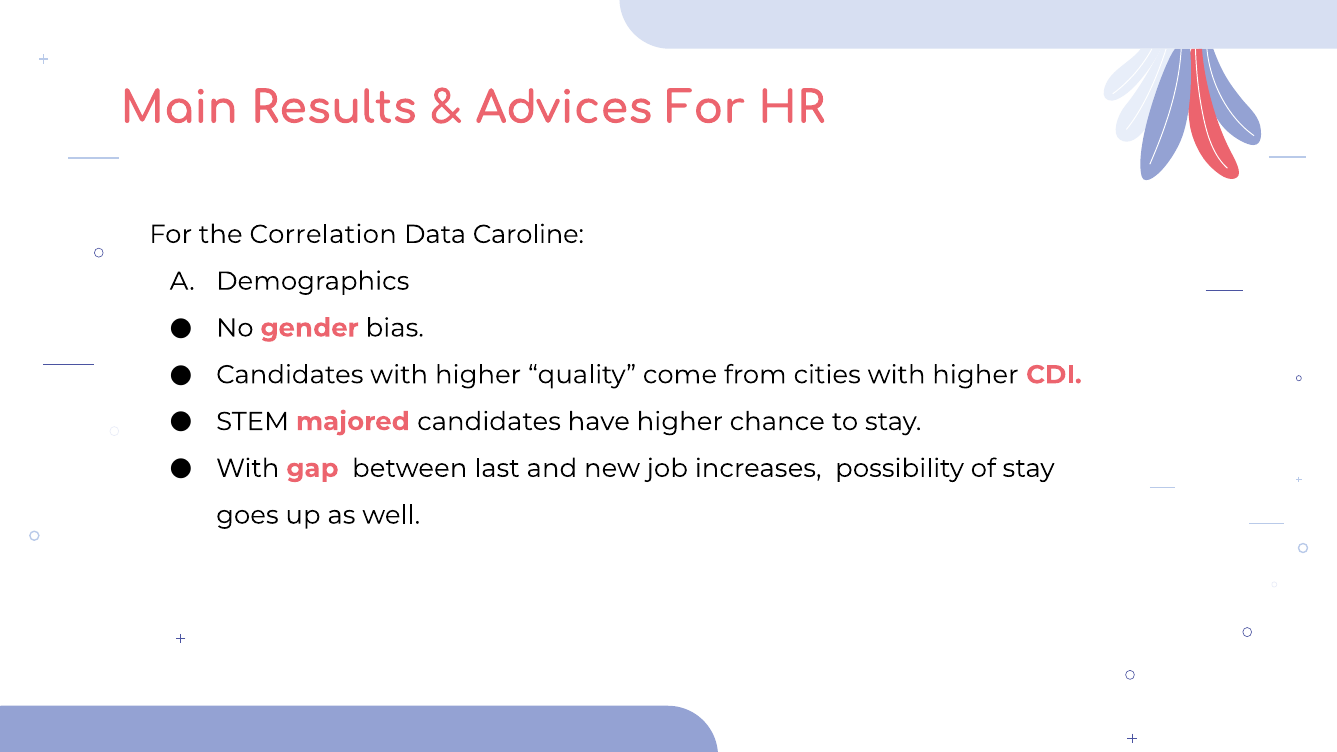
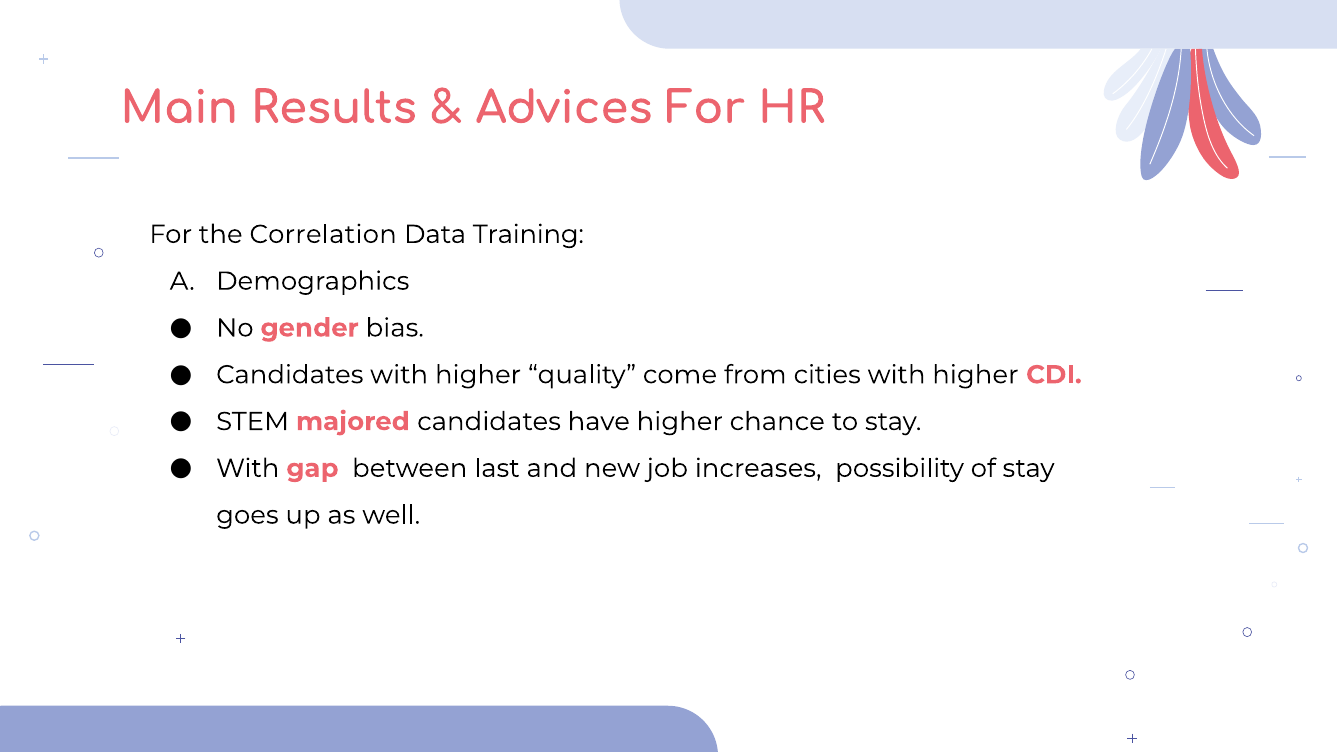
Caroline: Caroline -> Training (528, 234)
